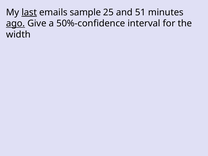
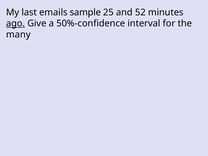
last underline: present -> none (29, 12)
51: 51 -> 52 (140, 12)
width: width -> many (18, 35)
